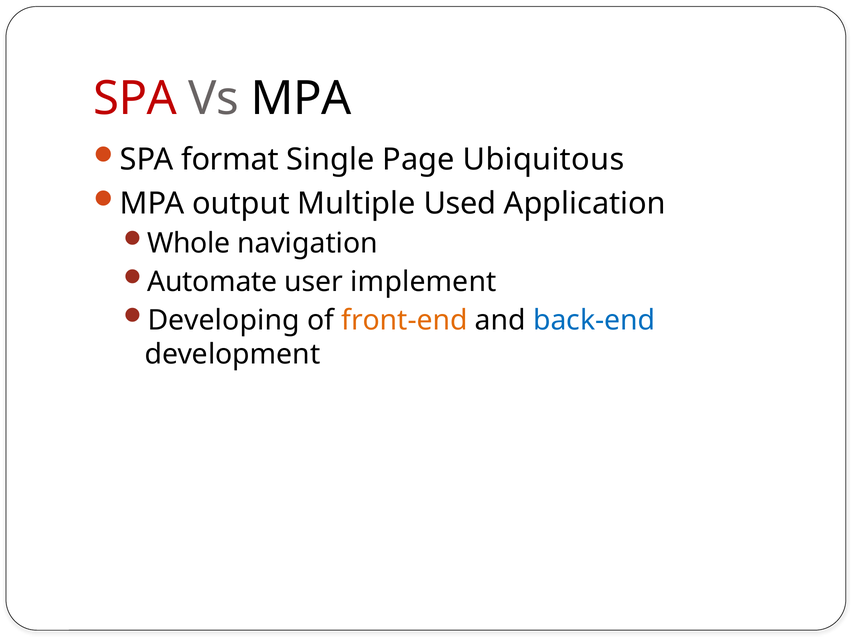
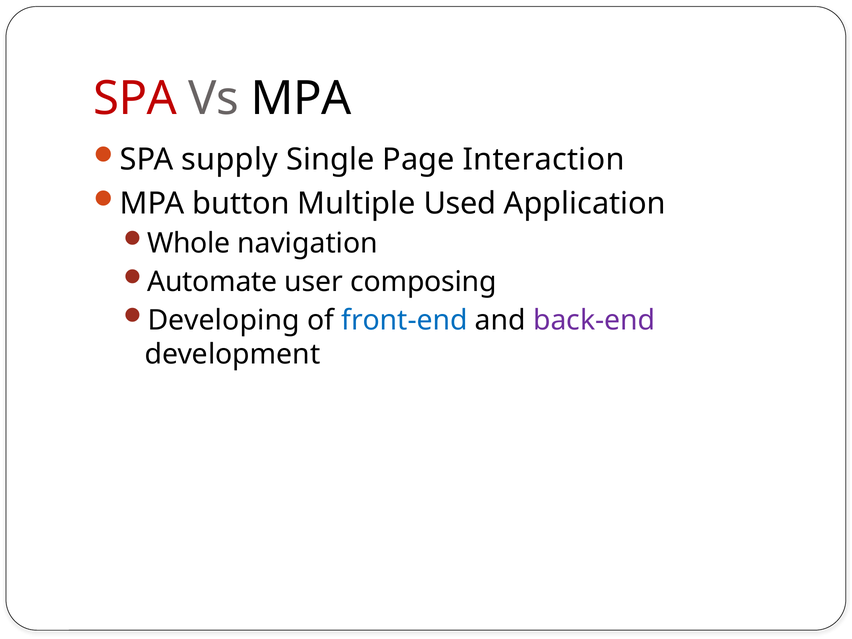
format: format -> supply (230, 160)
Ubiquitous: Ubiquitous -> Interaction (544, 160)
output: output -> button (241, 203)
implement: implement -> composing (424, 282)
front-end colour: orange -> blue (404, 320)
back-end colour: blue -> purple (594, 320)
